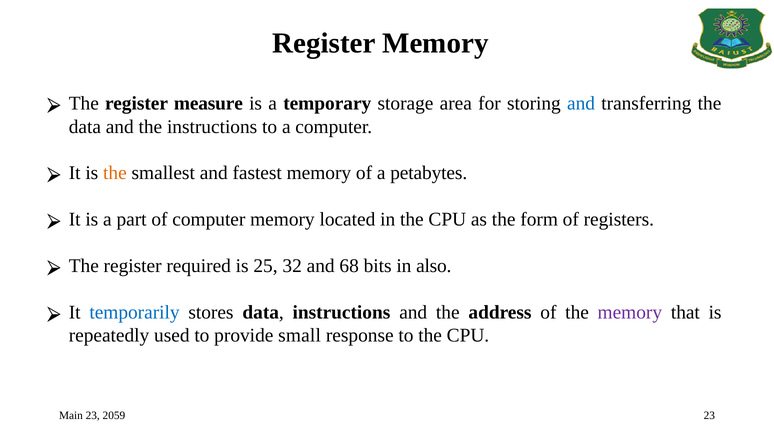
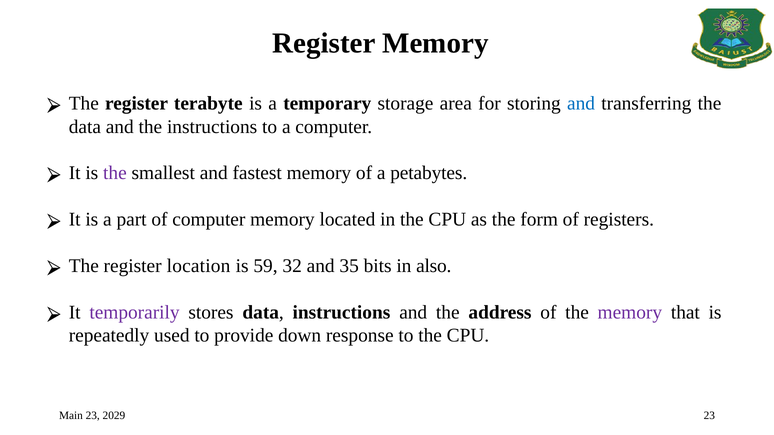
measure: measure -> terabyte (208, 104)
the colour: orange -> purple (115, 173)
required: required -> location (199, 266)
25: 25 -> 59 (266, 266)
68: 68 -> 35 (349, 266)
temporarily colour: blue -> purple (135, 312)
small: small -> down (300, 336)
2059: 2059 -> 2029 (114, 416)
